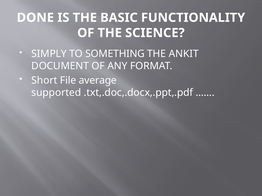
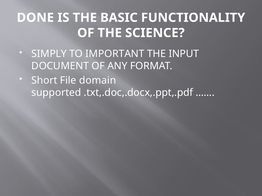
SOMETHING: SOMETHING -> IMPORTANT (115, 54)
ANKIT: ANKIT -> INPUT (184, 54)
average: average -> domain (98, 80)
